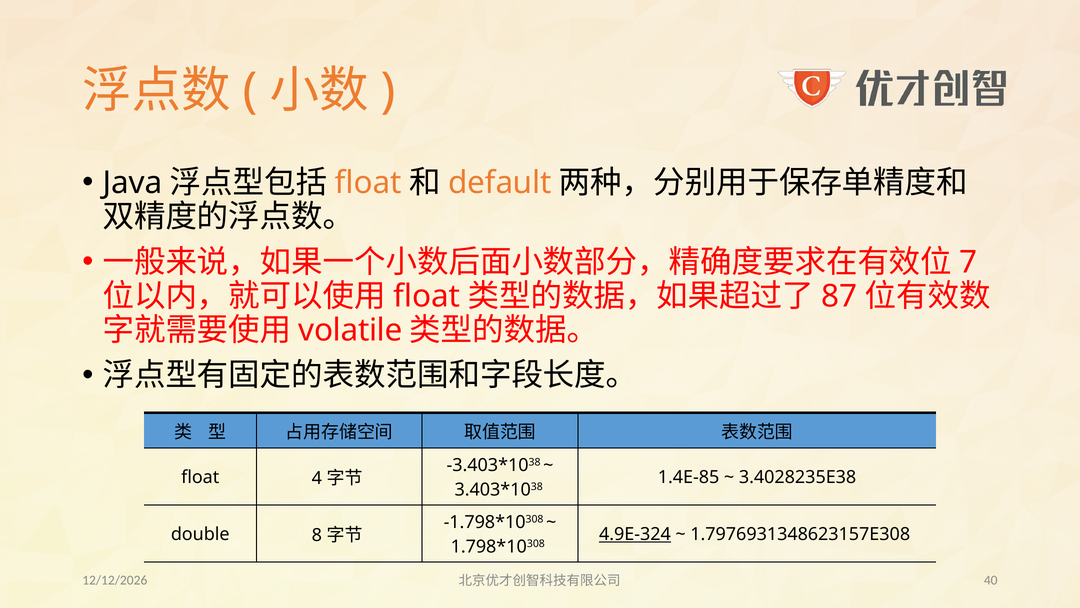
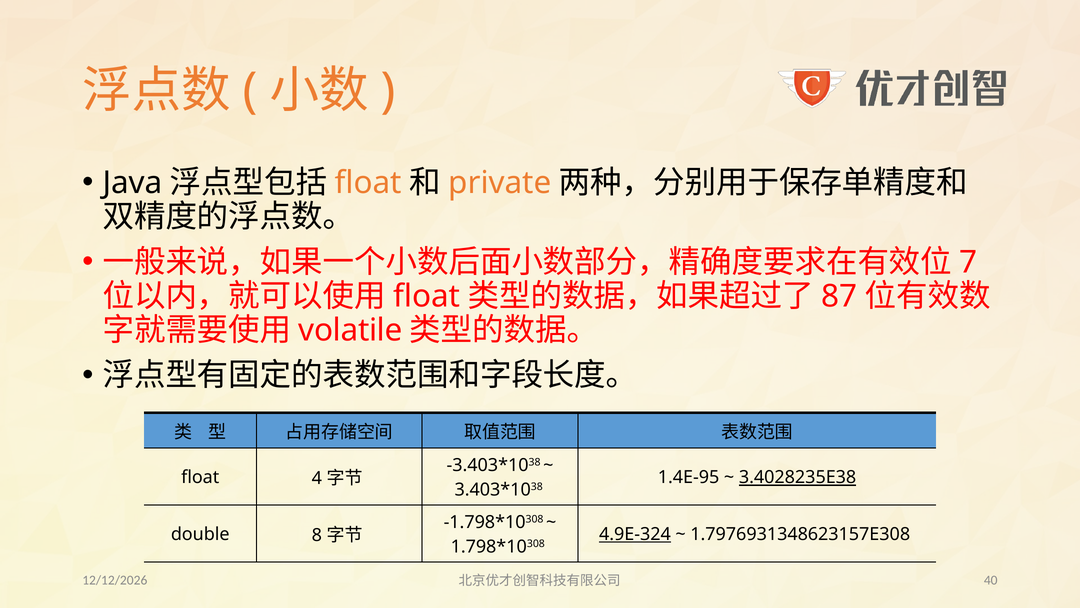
default: default -> private (500, 183)
1.4E-85: 1.4E-85 -> 1.4E-95 (689, 477)
3.4028235E38 underline: none -> present (798, 477)
